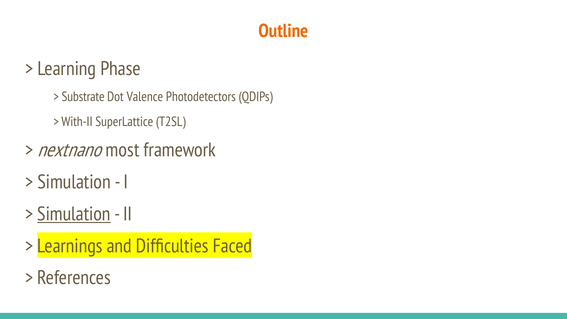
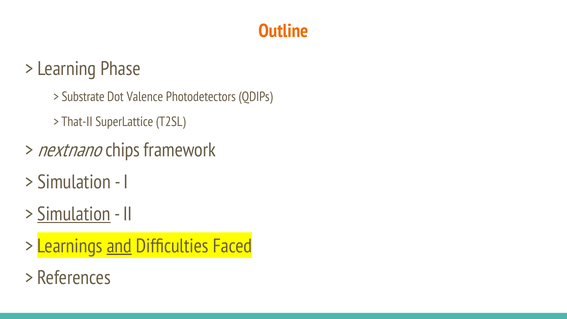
With-II: With-II -> That-II (77, 122)
most: most -> chips (123, 150)
and underline: none -> present (119, 246)
